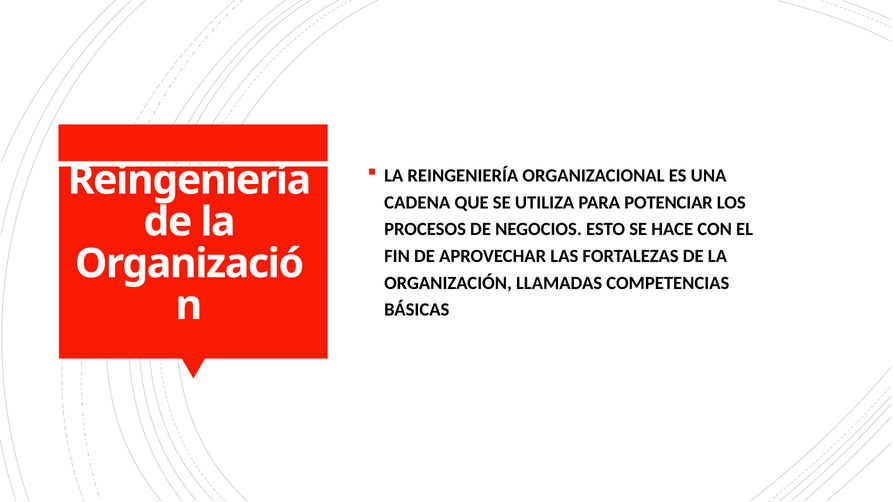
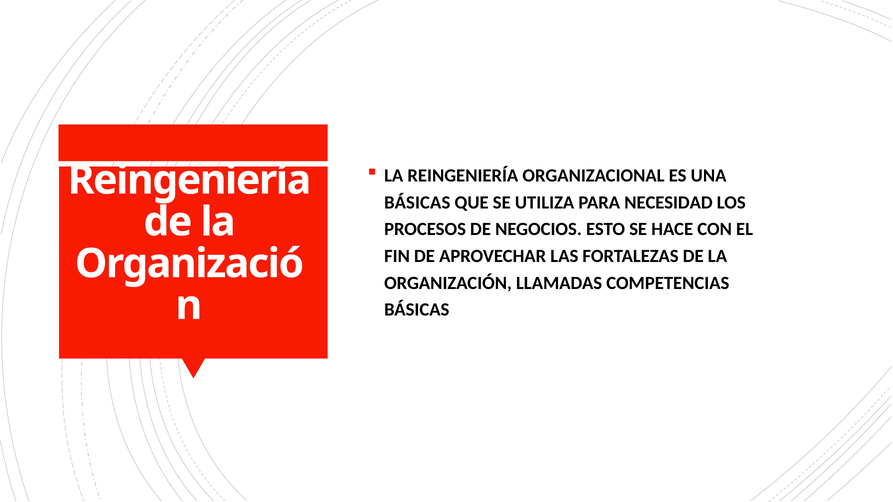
CADENA: CADENA -> BÁSICAS (417, 203)
POTENCIAR: POTENCIAR -> NECESIDAD (668, 203)
